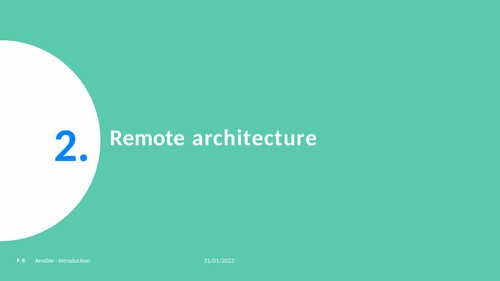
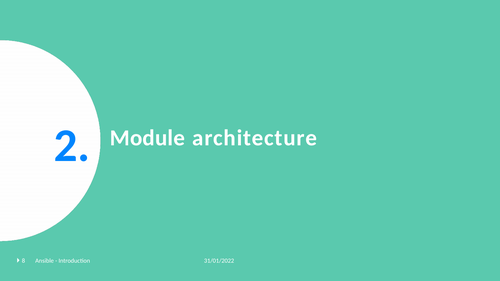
Remote: Remote -> Module (147, 138)
